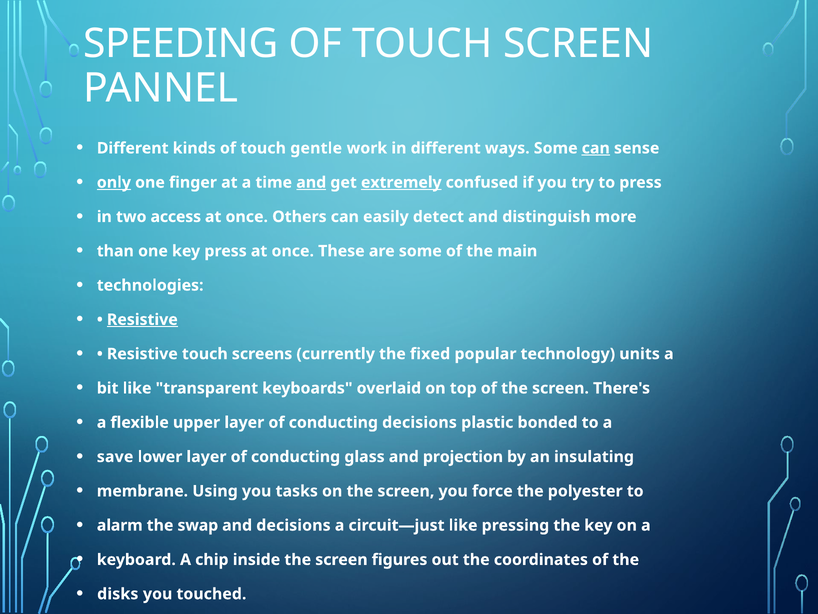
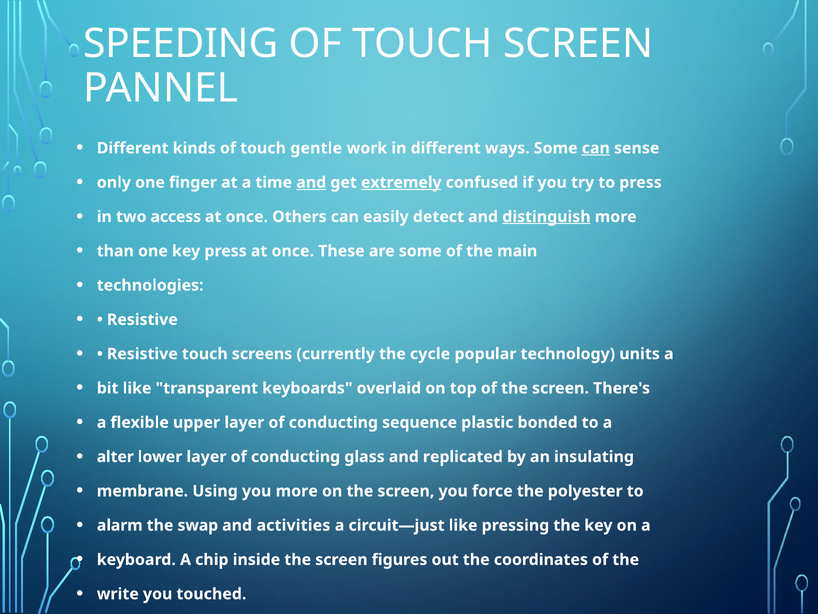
only underline: present -> none (114, 182)
distinguish underline: none -> present (546, 217)
Resistive underline: present -> none (142, 319)
fixed: fixed -> cycle (430, 354)
conducting decisions: decisions -> sequence (420, 422)
save: save -> alter (115, 456)
projection: projection -> replicated (463, 456)
you tasks: tasks -> more (297, 491)
and decisions: decisions -> activities (293, 525)
disks: disks -> write (118, 594)
